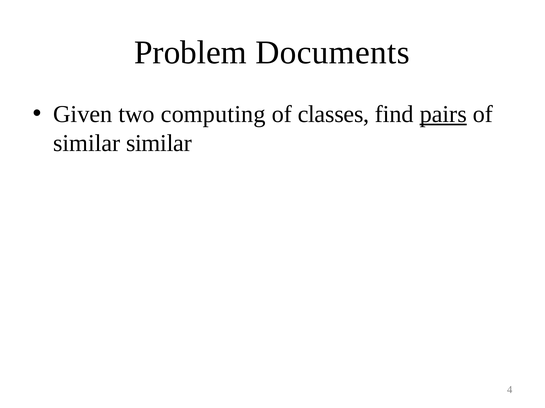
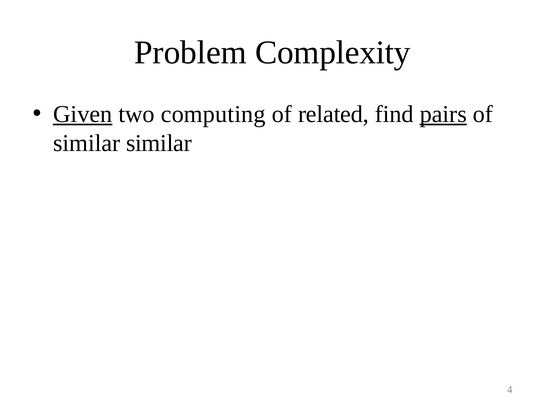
Documents: Documents -> Complexity (333, 53)
Given underline: none -> present (83, 114)
classes: classes -> related (333, 114)
